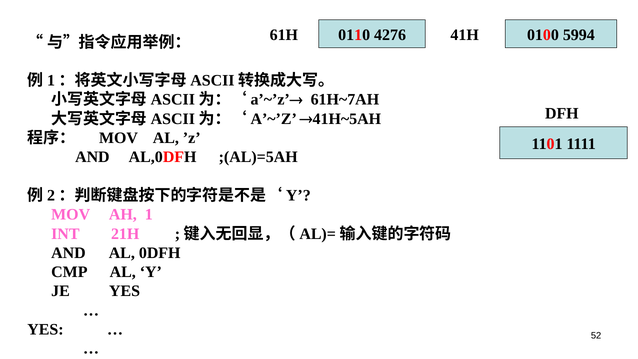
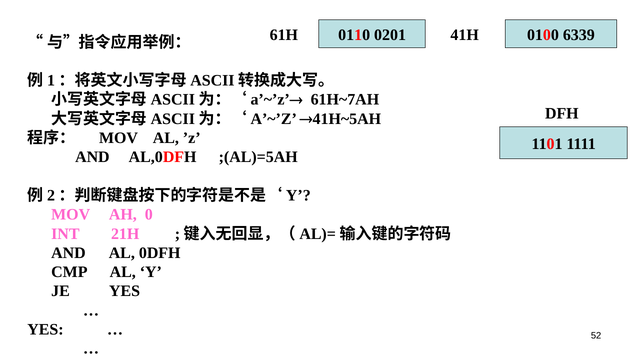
4276: 4276 -> 0201 (390, 35)
5994: 5994 -> 6339 (579, 35)
1: 1 -> 0 (149, 215)
